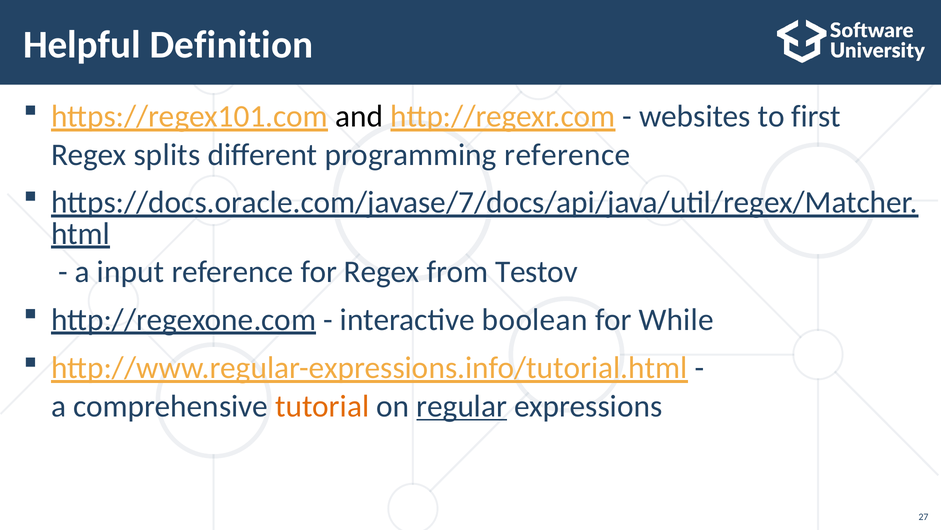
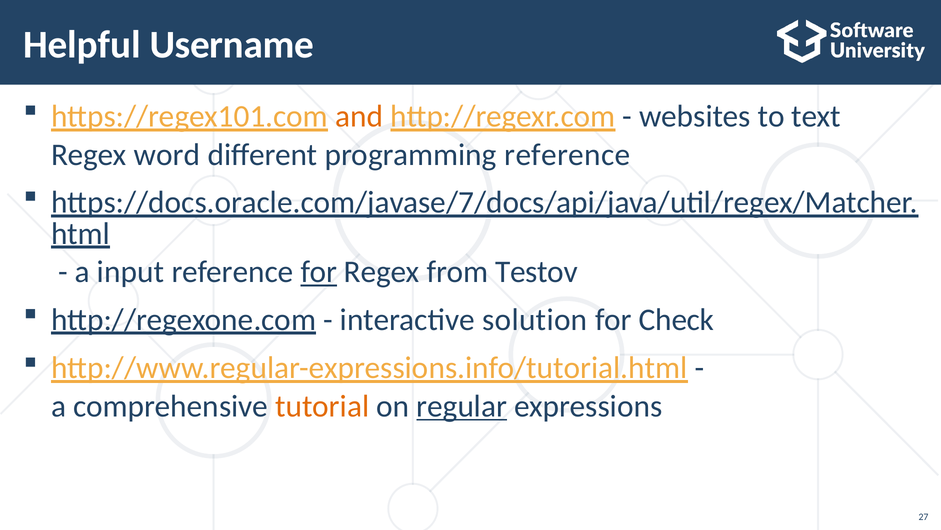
Definition: Definition -> Username (232, 45)
and colour: black -> orange (359, 116)
first: first -> text (816, 116)
splits: splits -> word (167, 155)
for underline: none -> present (319, 272)
boolean: boolean -> solution (535, 319)
While: While -> Check (676, 319)
